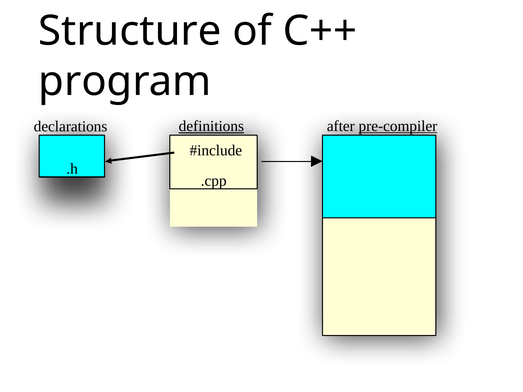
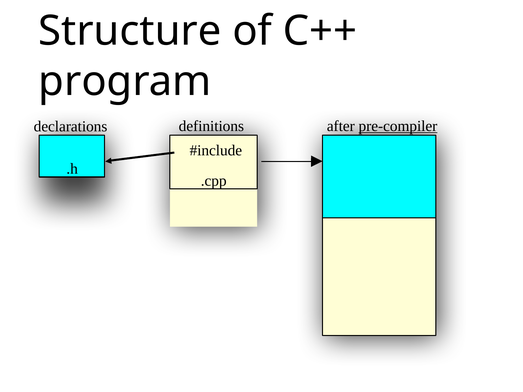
definitions underline: present -> none (211, 126)
